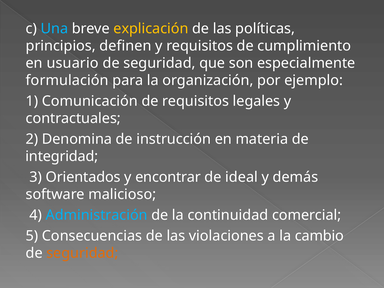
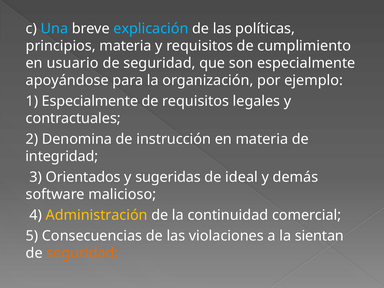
explicación colour: yellow -> light blue (151, 29)
principios definen: definen -> materia (126, 46)
formulación: formulación -> apoyándose (67, 80)
1 Comunicación: Comunicación -> Especialmente (90, 101)
encontrar: encontrar -> sugeridas (168, 177)
Administración colour: light blue -> yellow (97, 215)
cambio: cambio -> sientan (319, 236)
